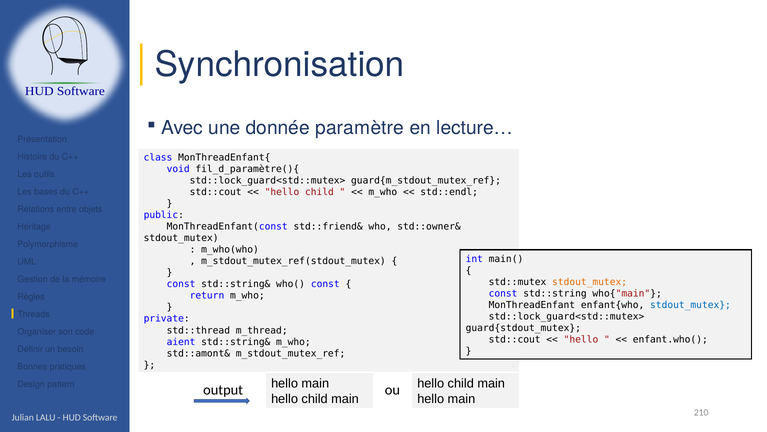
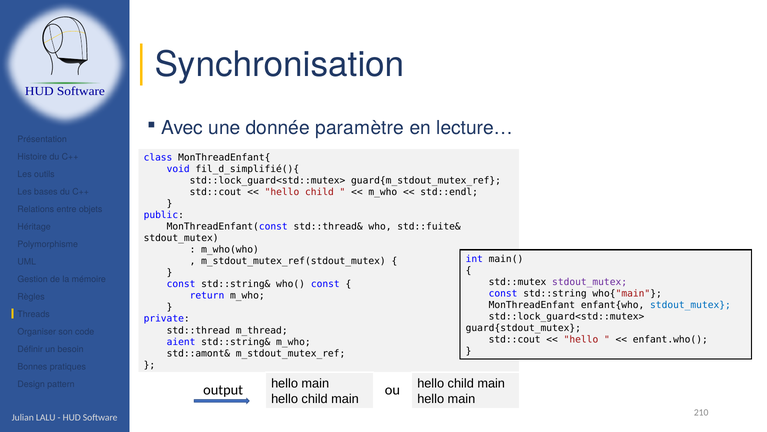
fil_d_paramètre(){: fil_d_paramètre(){ -> fil_d_simplifié(){ (247, 169)
std::friend&: std::friend& -> std::thread& (328, 226)
std::owner&: std::owner& -> std::fuite& (429, 226)
stdout_mutex colour: orange -> purple (590, 282)
